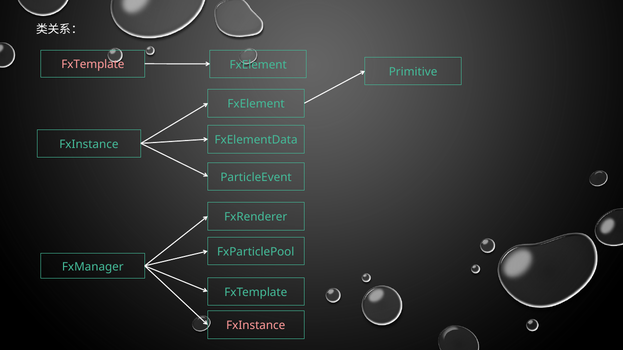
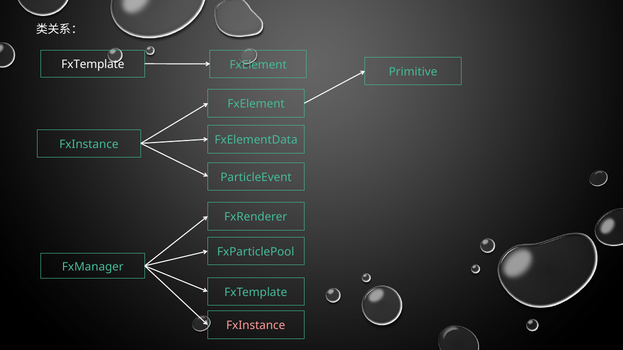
FxTemplate colour: pink -> white (93, 65)
